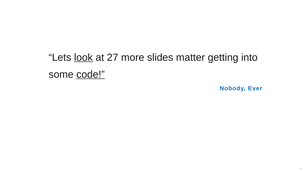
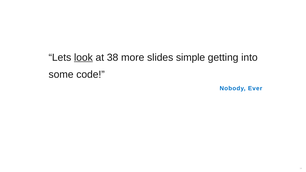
27: 27 -> 38 (113, 57)
matter: matter -> simple (191, 57)
code underline: present -> none (91, 74)
